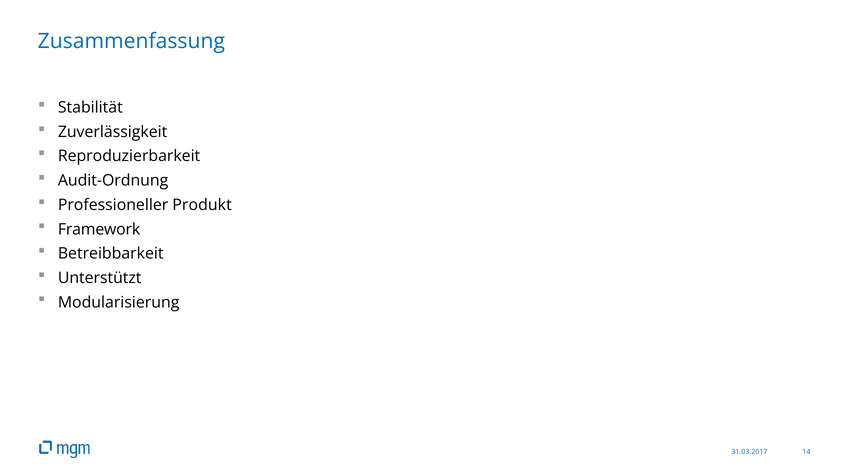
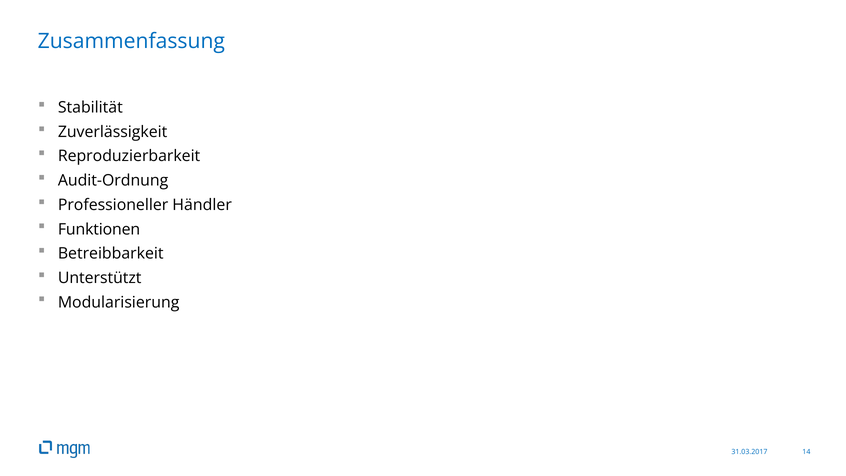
Produkt: Produkt -> Händler (202, 205)
Framework: Framework -> Funktionen (99, 229)
